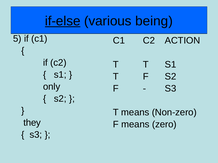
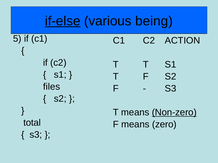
only: only -> files (52, 87)
Non-zero underline: none -> present (174, 113)
they: they -> total (32, 123)
